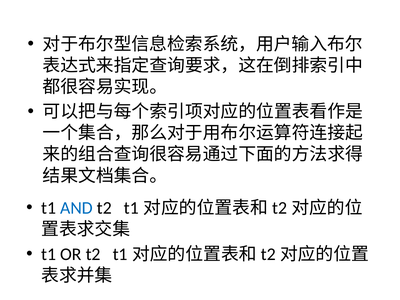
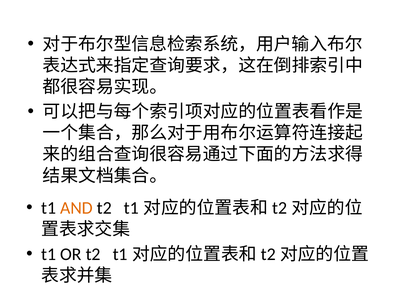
AND colour: blue -> orange (77, 208)
